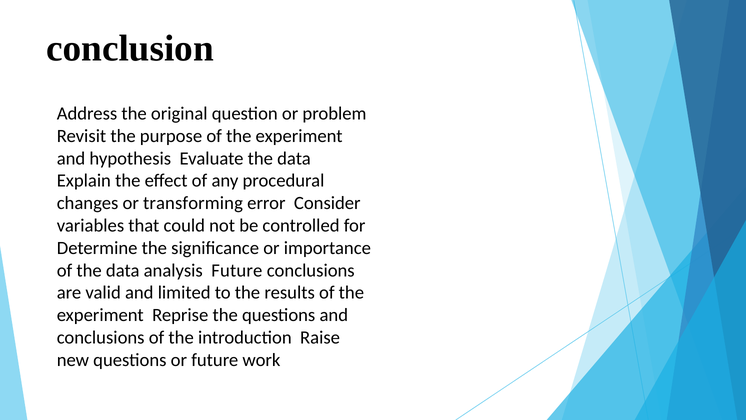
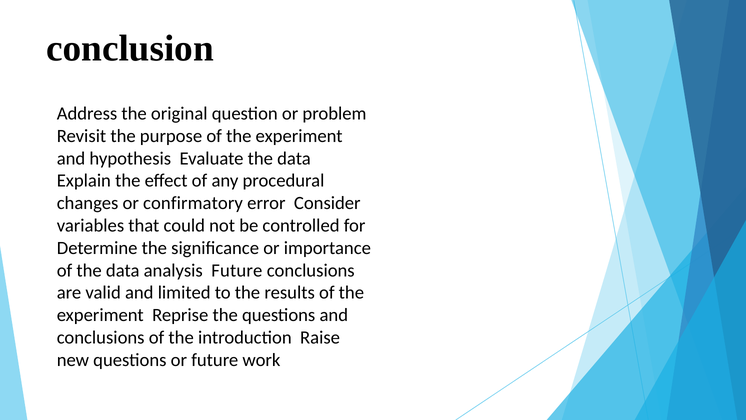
transforming: transforming -> confirmatory (193, 203)
